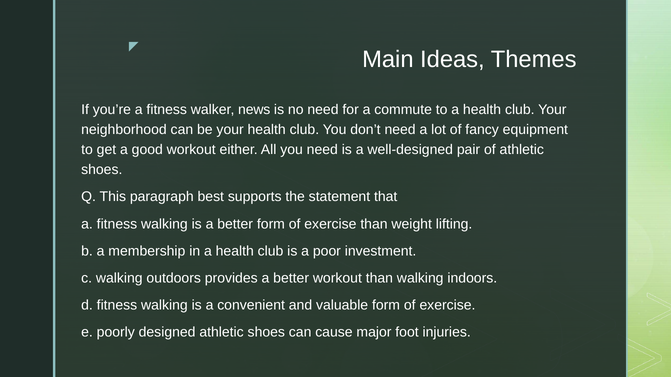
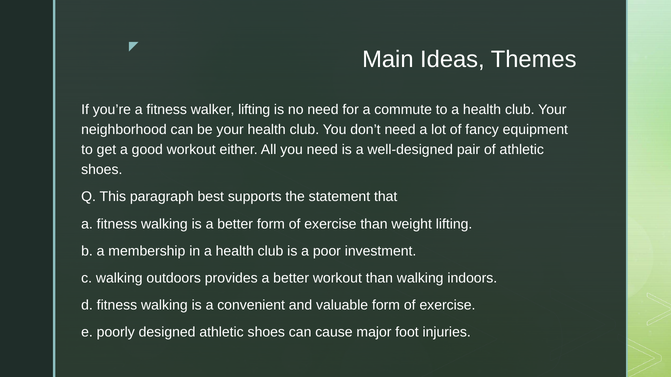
walker news: news -> lifting (254, 110)
